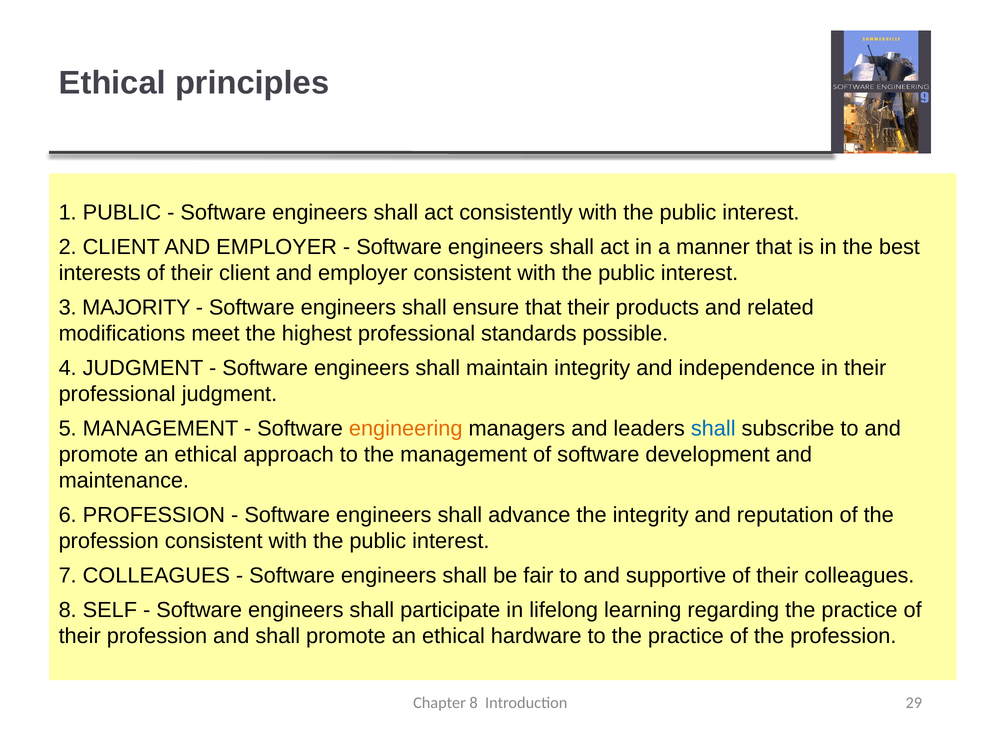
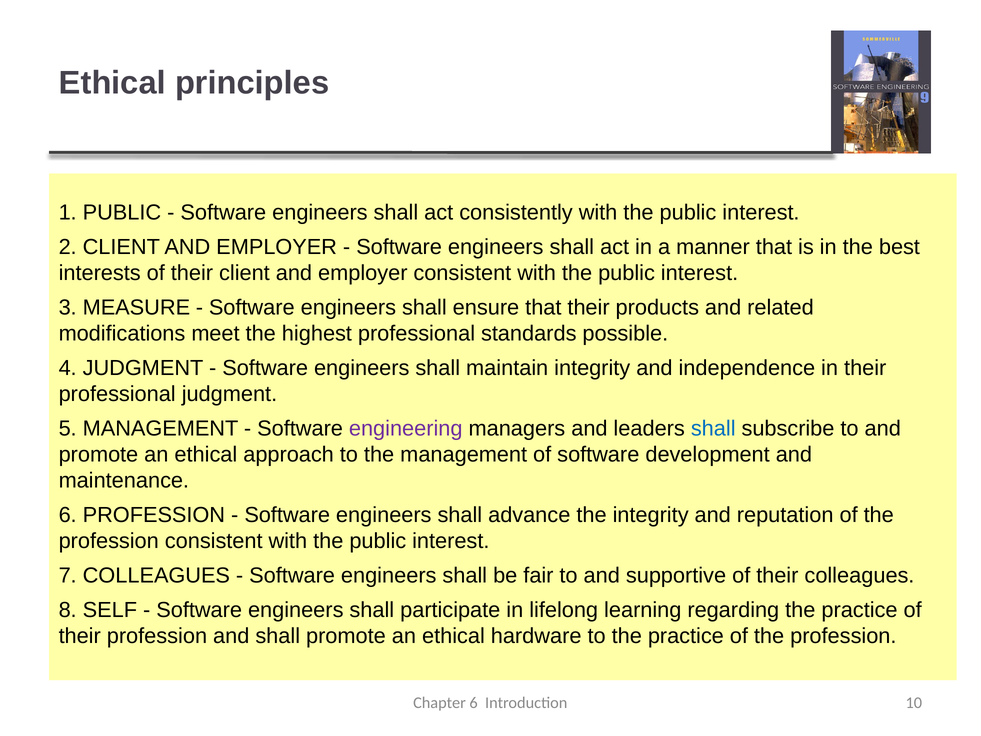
MAJORITY: MAJORITY -> MEASURE (136, 307)
engineering colour: orange -> purple (406, 428)
Chapter 8: 8 -> 6 (474, 703)
29: 29 -> 10 (914, 702)
